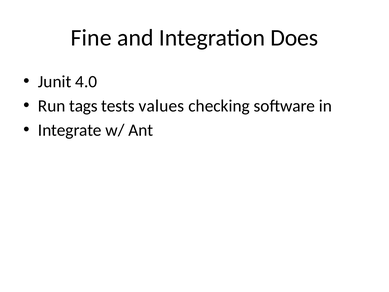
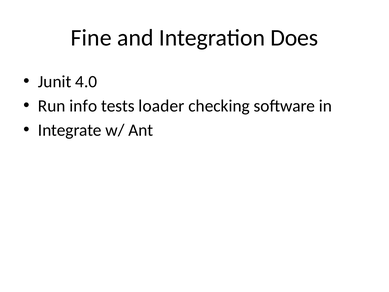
tags: tags -> info (83, 106)
values: values -> loader (161, 106)
